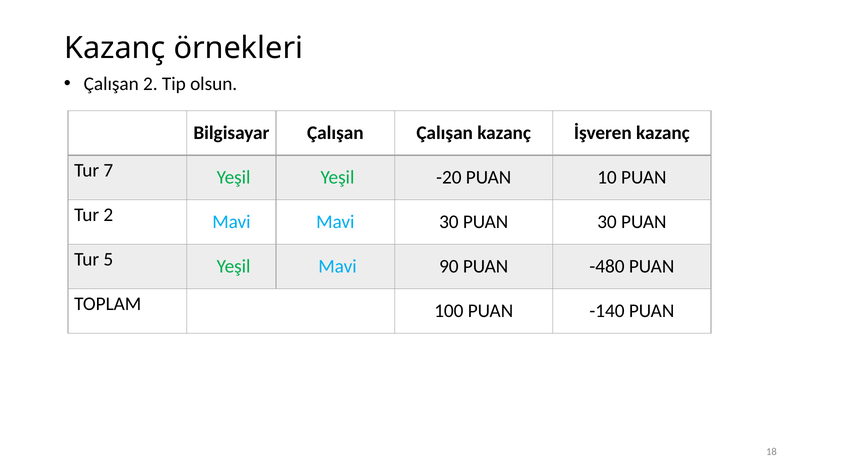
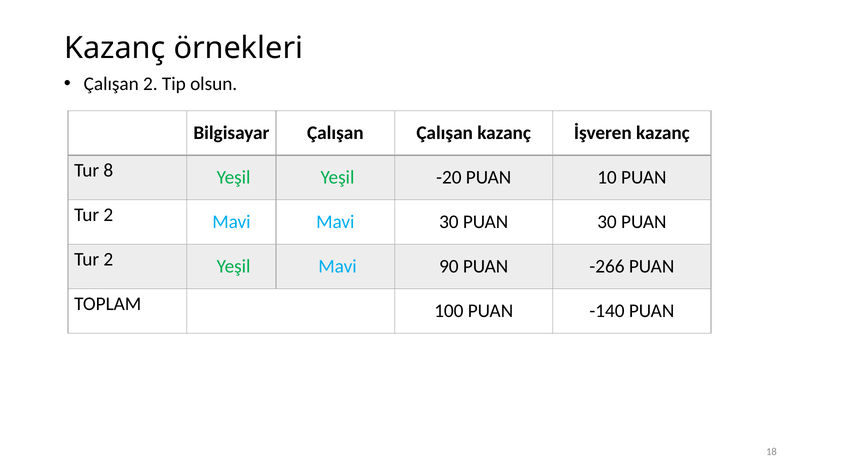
7: 7 -> 8 (108, 170)
5: 5 -> 2 (108, 259)
-480: -480 -> -266 (607, 267)
